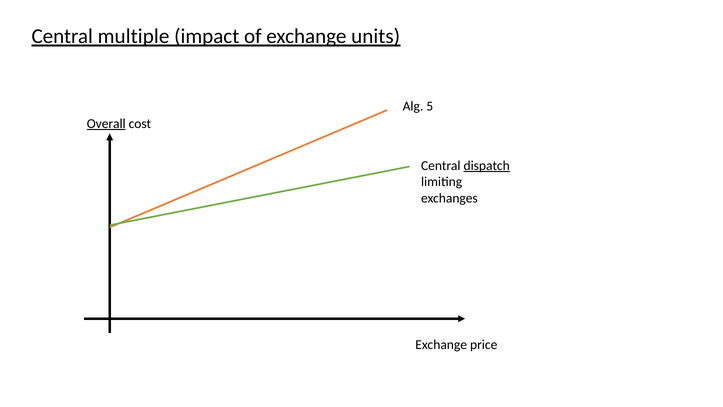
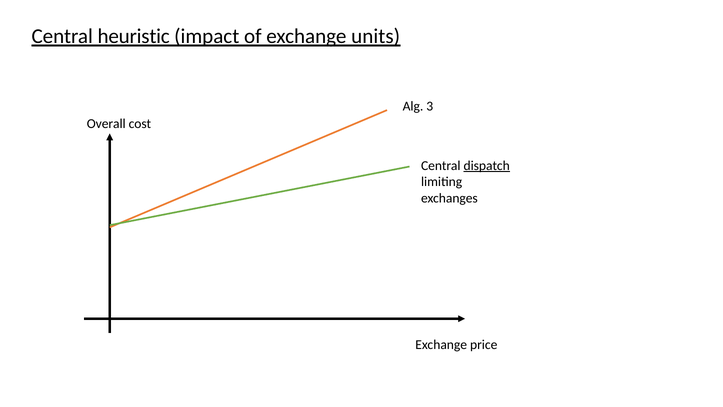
multiple: multiple -> heuristic (134, 36)
5: 5 -> 3 (430, 106)
Overall underline: present -> none (106, 123)
